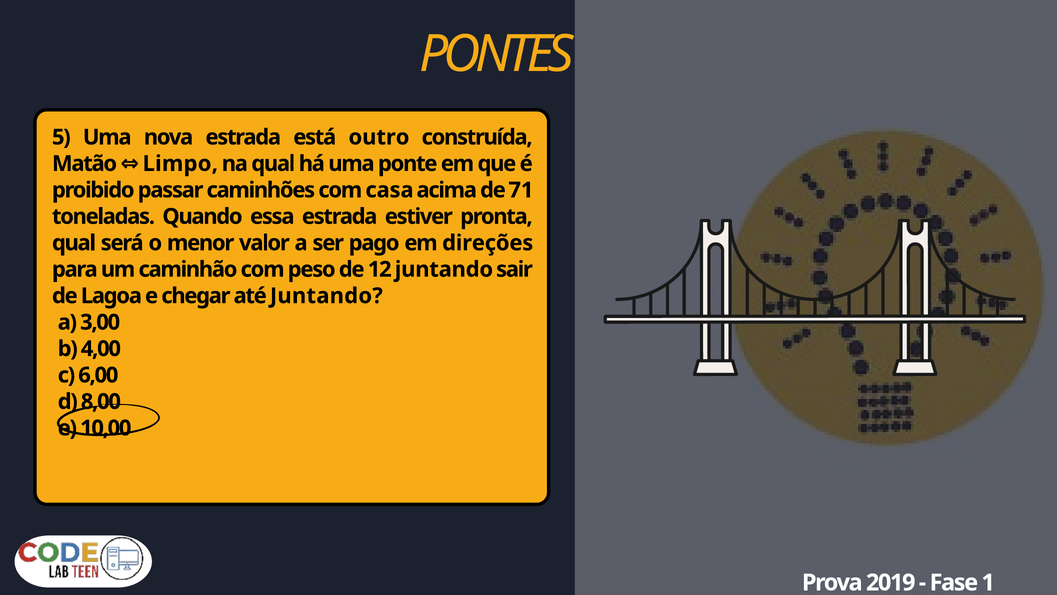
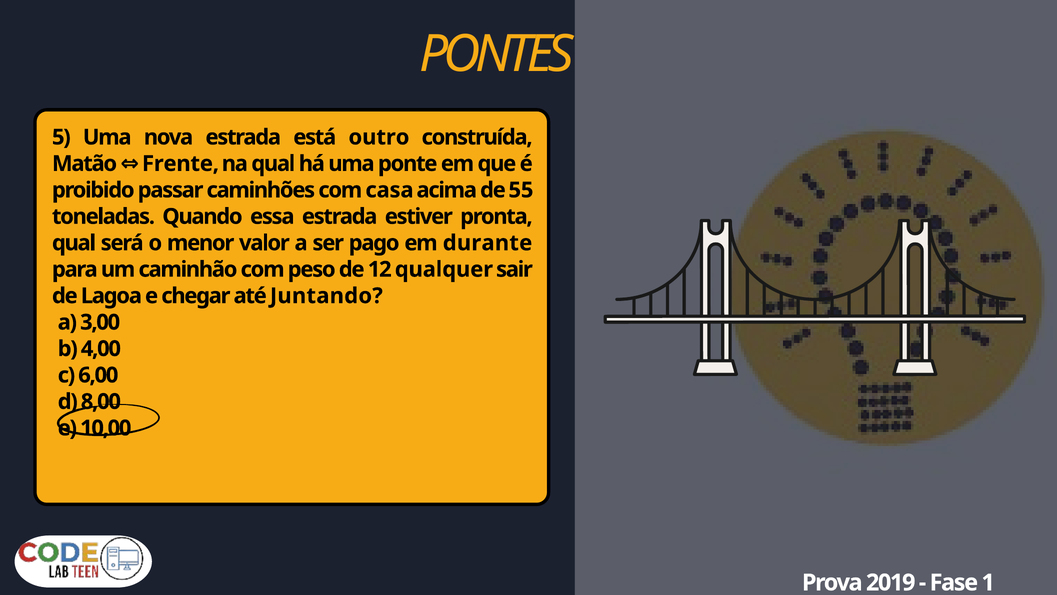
Limpo: Limpo -> Frente (180, 164)
71: 71 -> 55 (521, 190)
direções: direções -> durante (487, 243)
12 juntando: juntando -> qualquer (444, 269)
